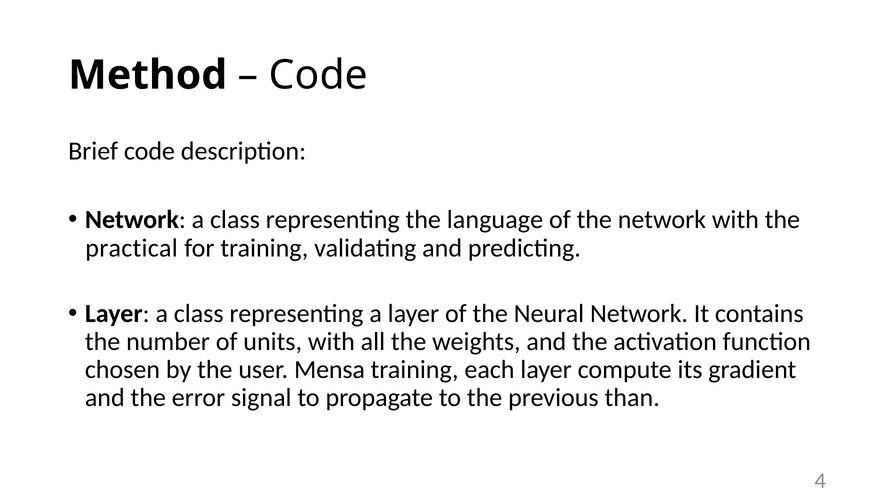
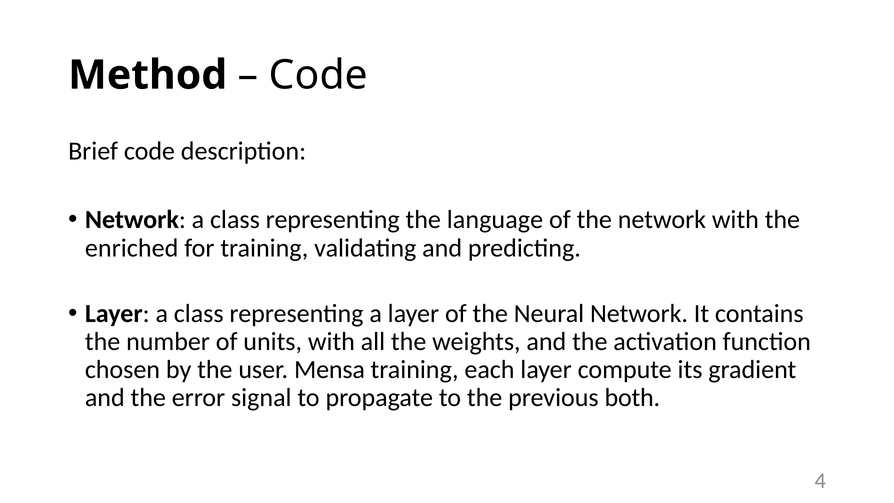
practical: practical -> enriched (132, 248)
than: than -> both (632, 398)
